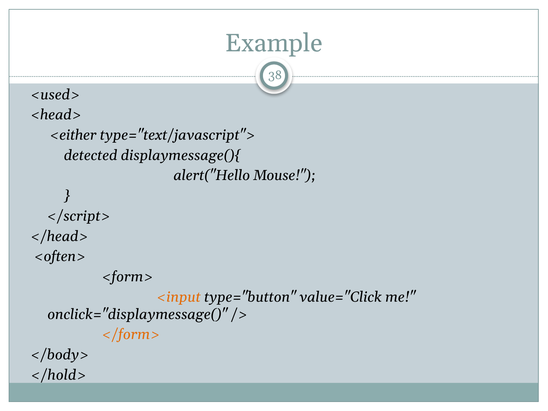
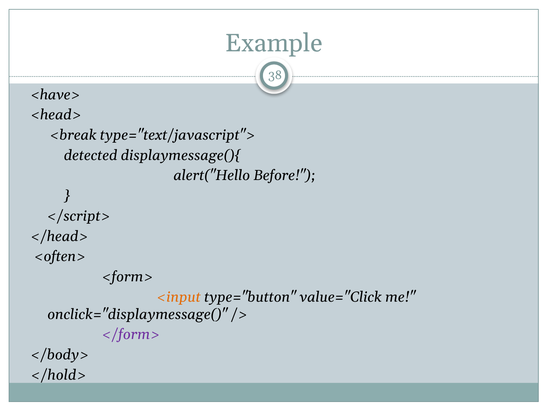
<used>: <used> -> <have> (55, 95)
<either: <either -> <break (73, 135)
Mouse: Mouse -> Before (285, 176)
</form> colour: orange -> purple (131, 335)
